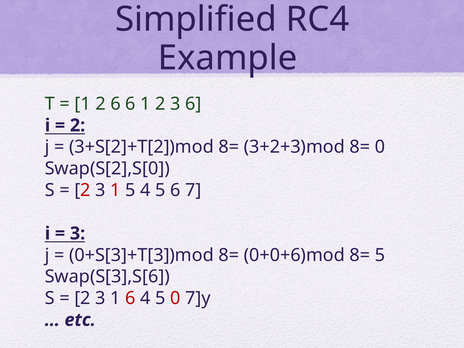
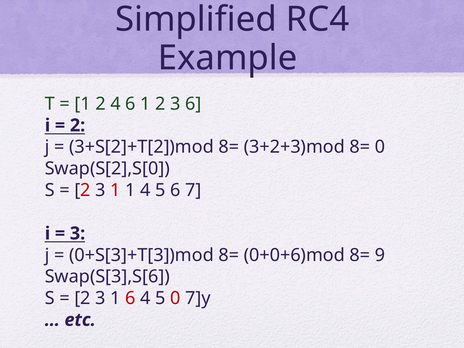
2 6: 6 -> 4 (116, 104)
1 5: 5 -> 1 (130, 190)
8= 5: 5 -> 9 (380, 255)
